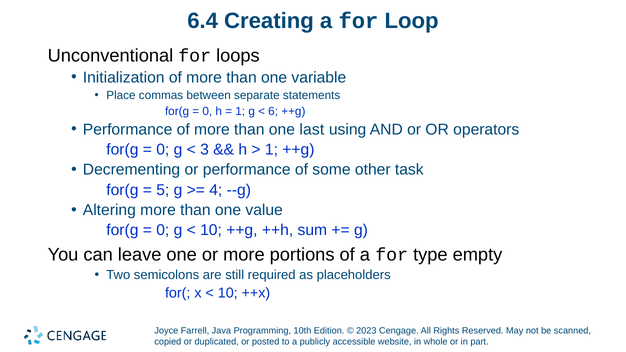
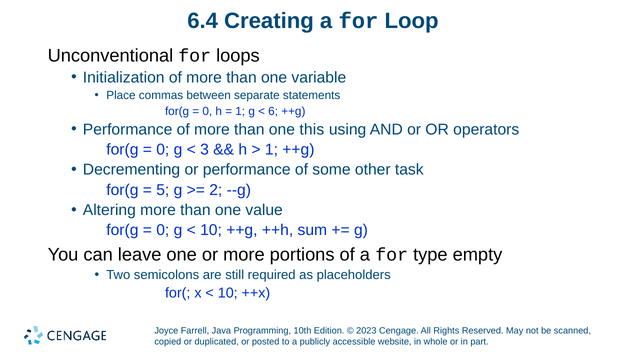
last: last -> this (312, 129)
4: 4 -> 2 (216, 190)
